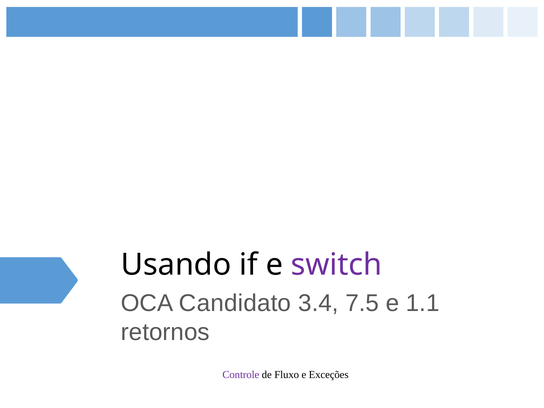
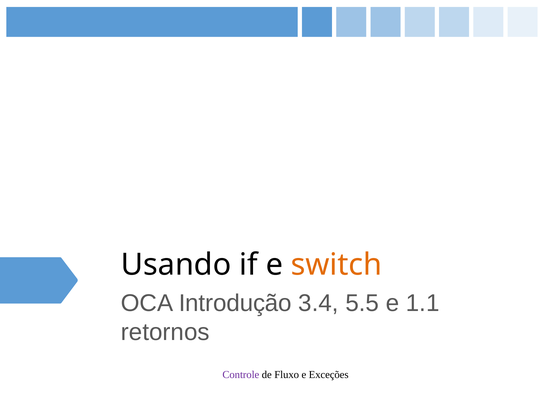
switch colour: purple -> orange (337, 265)
Candidato: Candidato -> Introdução (235, 303)
7.5: 7.5 -> 5.5 (362, 303)
